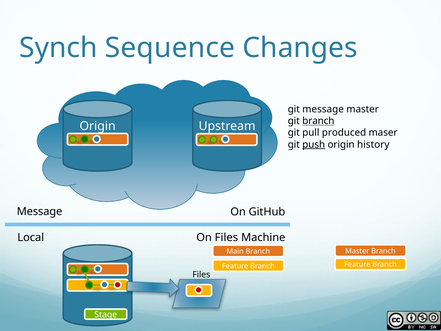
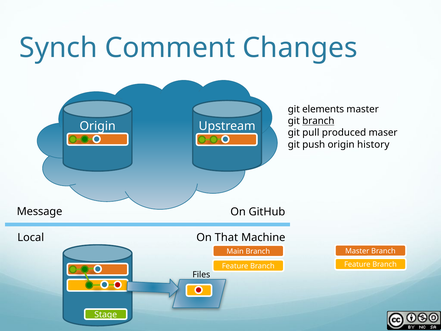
Sequence: Sequence -> Comment (170, 48)
git message: message -> elements (323, 109)
push underline: present -> none (314, 144)
On Files: Files -> That (226, 237)
